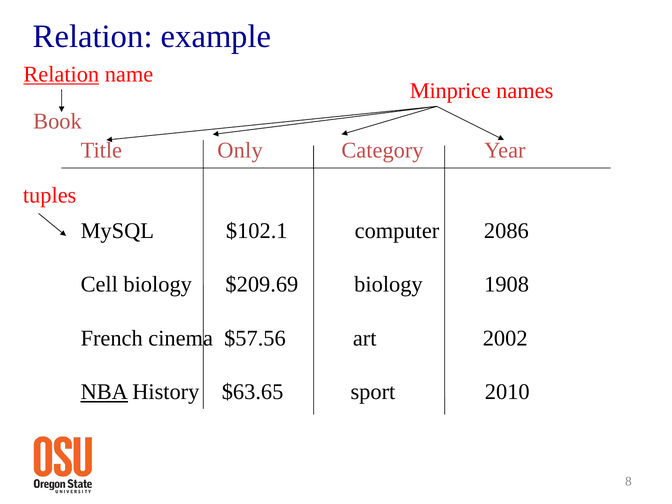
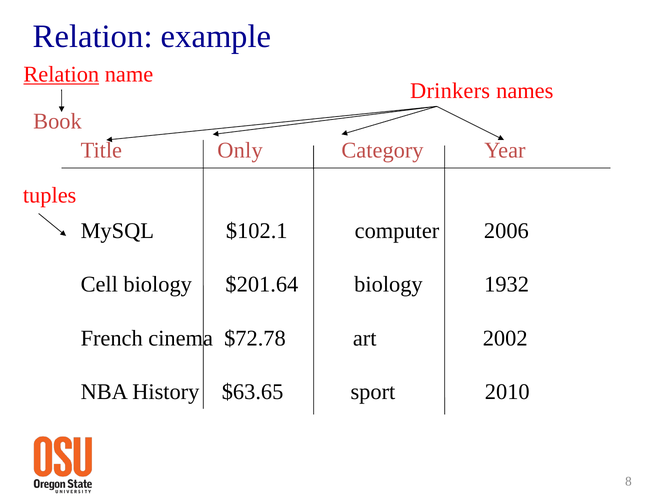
Minprice: Minprice -> Drinkers (450, 91)
2086: 2086 -> 2006 (506, 231)
$209.69: $209.69 -> $201.64 (262, 285)
1908: 1908 -> 1932 (507, 285)
$57.56: $57.56 -> $72.78 (255, 338)
NBA underline: present -> none (104, 392)
